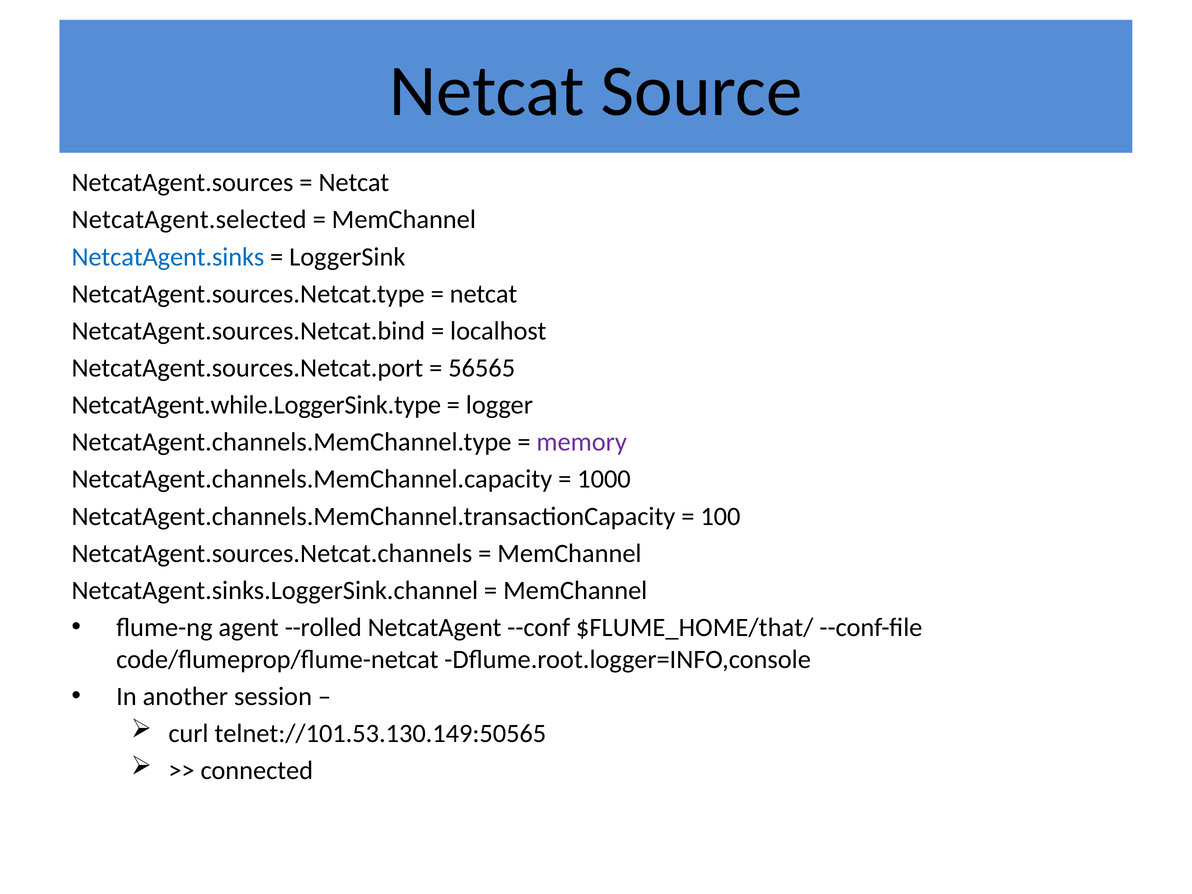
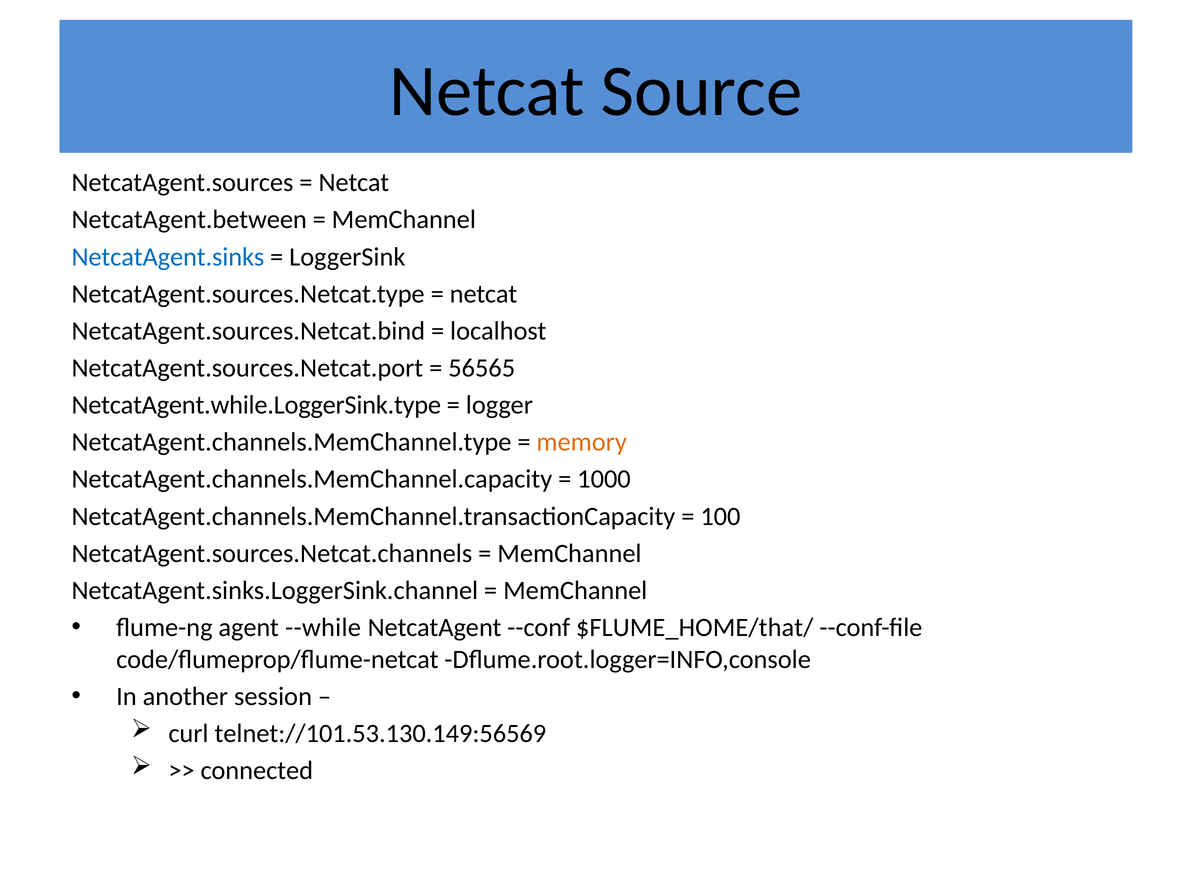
NetcatAgent.selected: NetcatAgent.selected -> NetcatAgent.between (189, 220)
memory colour: purple -> orange (582, 442)
--rolled: --rolled -> --while (323, 628)
telnet://101.53.130.149:50565: telnet://101.53.130.149:50565 -> telnet://101.53.130.149:56569 (380, 733)
